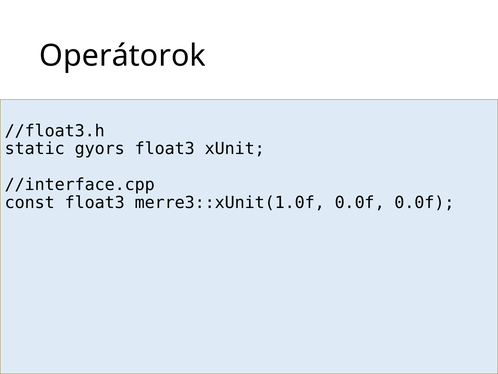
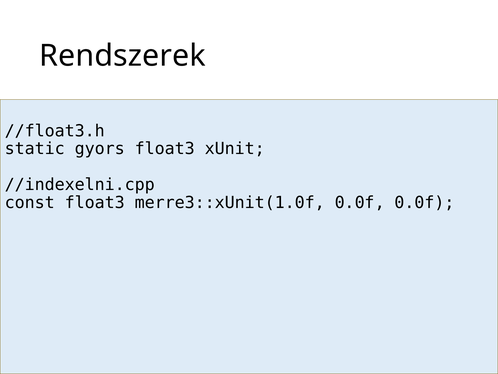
Operátorok: Operátorok -> Rendszerek (122, 56)
//interface.cpp: //interface.cpp -> //indexelni.cpp (80, 184)
